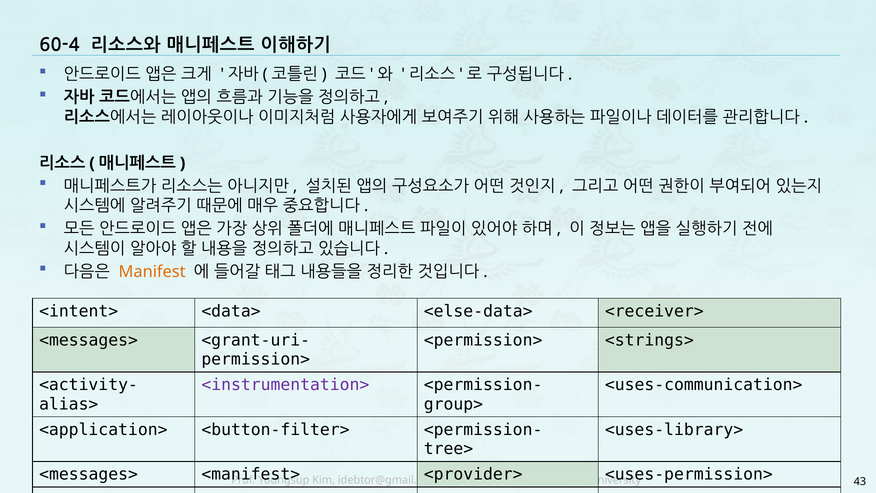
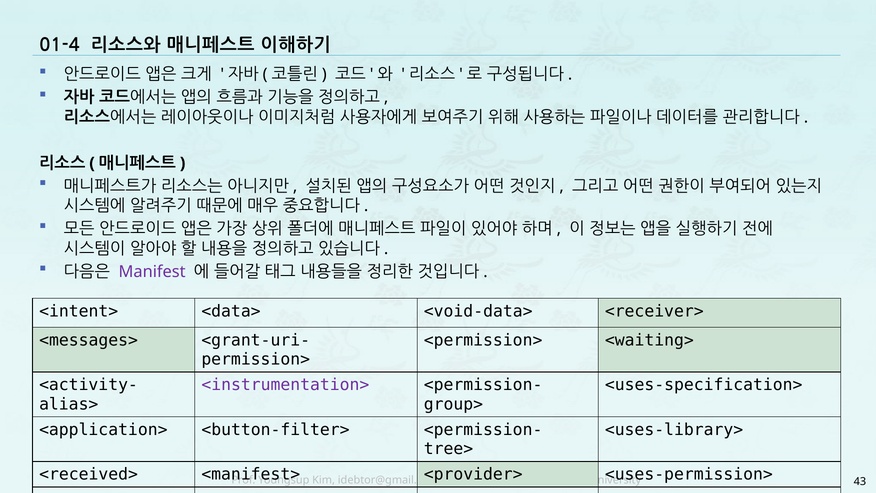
60-4: 60-4 -> 01-4 (60, 45)
Manifest colour: orange -> purple (152, 271)
<else-data>: <else-data> -> <void-data> (478, 311)
<strings>: <strings> -> <waiting> (649, 340)
<uses-communication>: <uses-communication> -> <uses-specification> (704, 385)
<messages>: <messages> -> <received> (89, 474)
